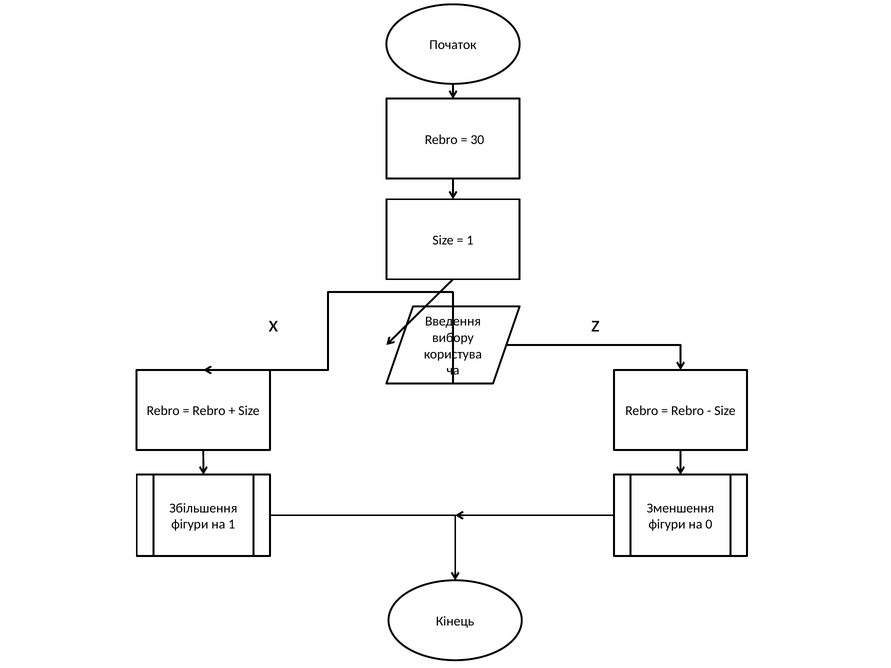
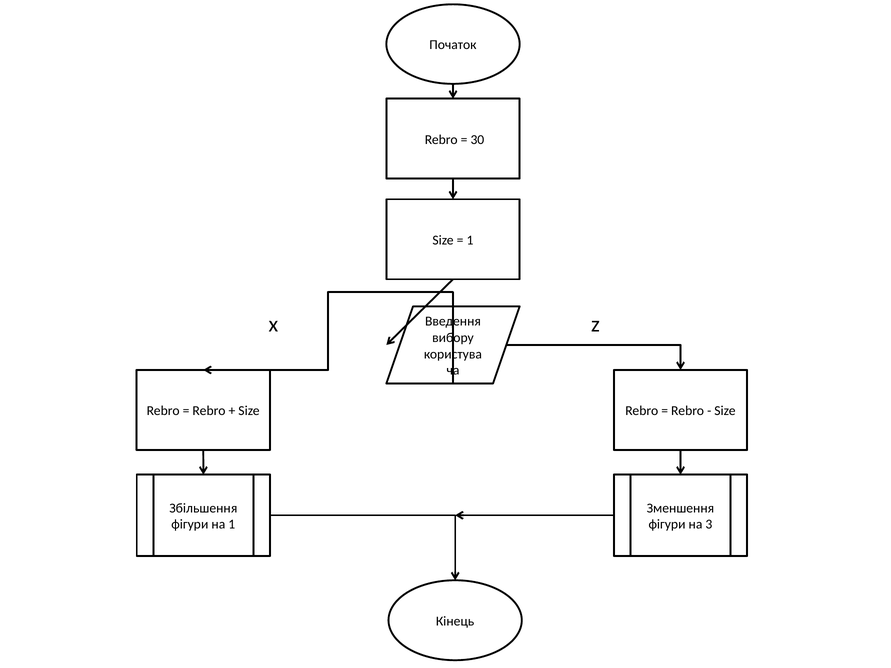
0: 0 -> 3 (709, 525)
